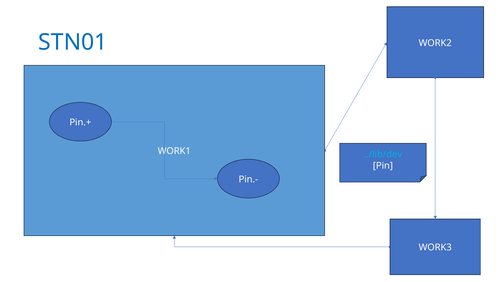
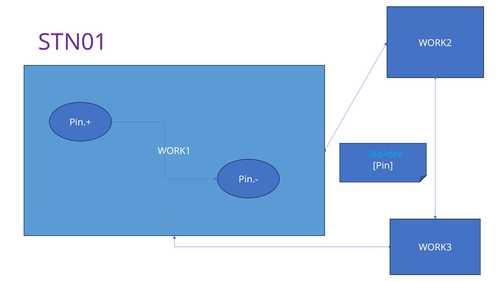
STN01 colour: blue -> purple (73, 42)
